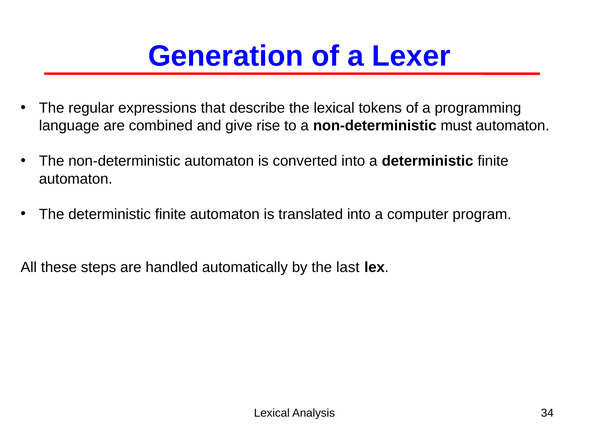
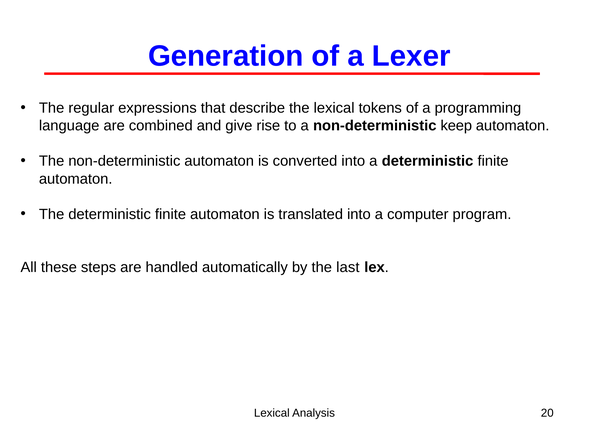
must: must -> keep (456, 126)
34: 34 -> 20 (547, 413)
